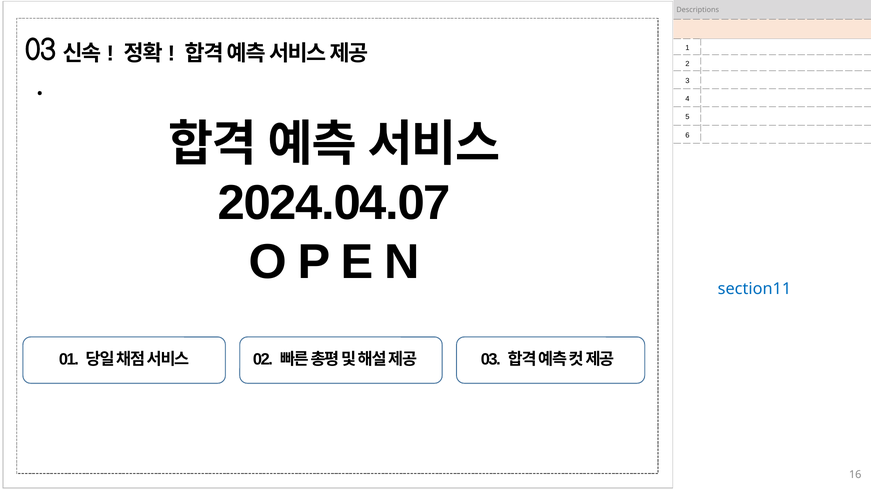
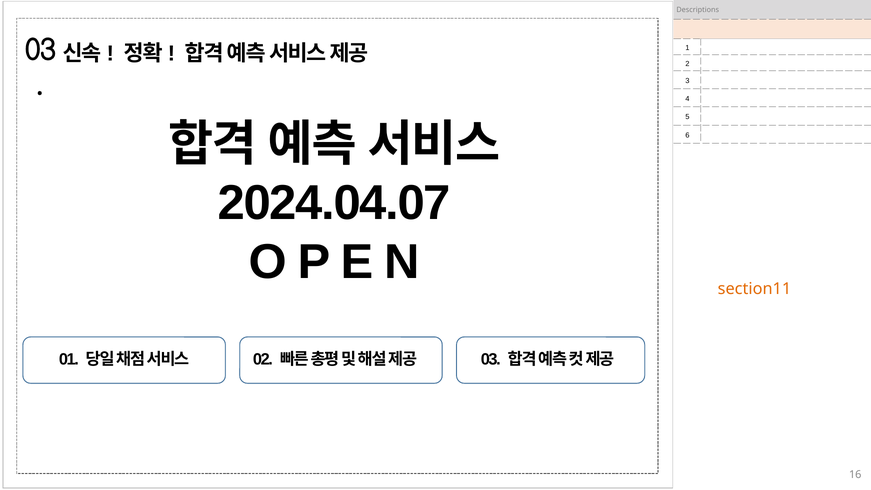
section11 colour: blue -> orange (755, 289)
